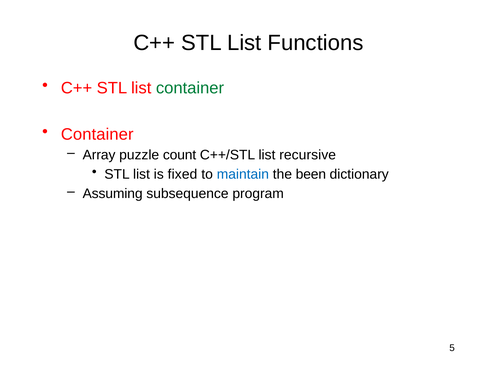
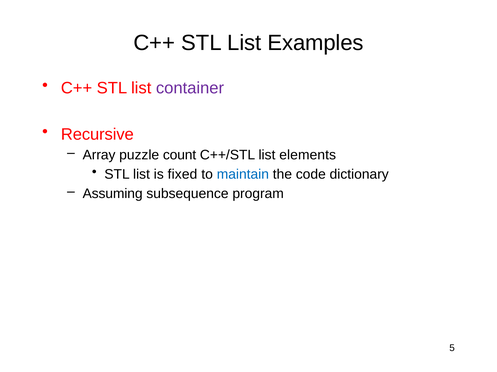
Functions: Functions -> Examples (316, 43)
container colour: green -> purple (190, 88)
Container: Container -> Recursive (97, 135)
recursive: recursive -> elements (308, 155)
been: been -> code (311, 175)
